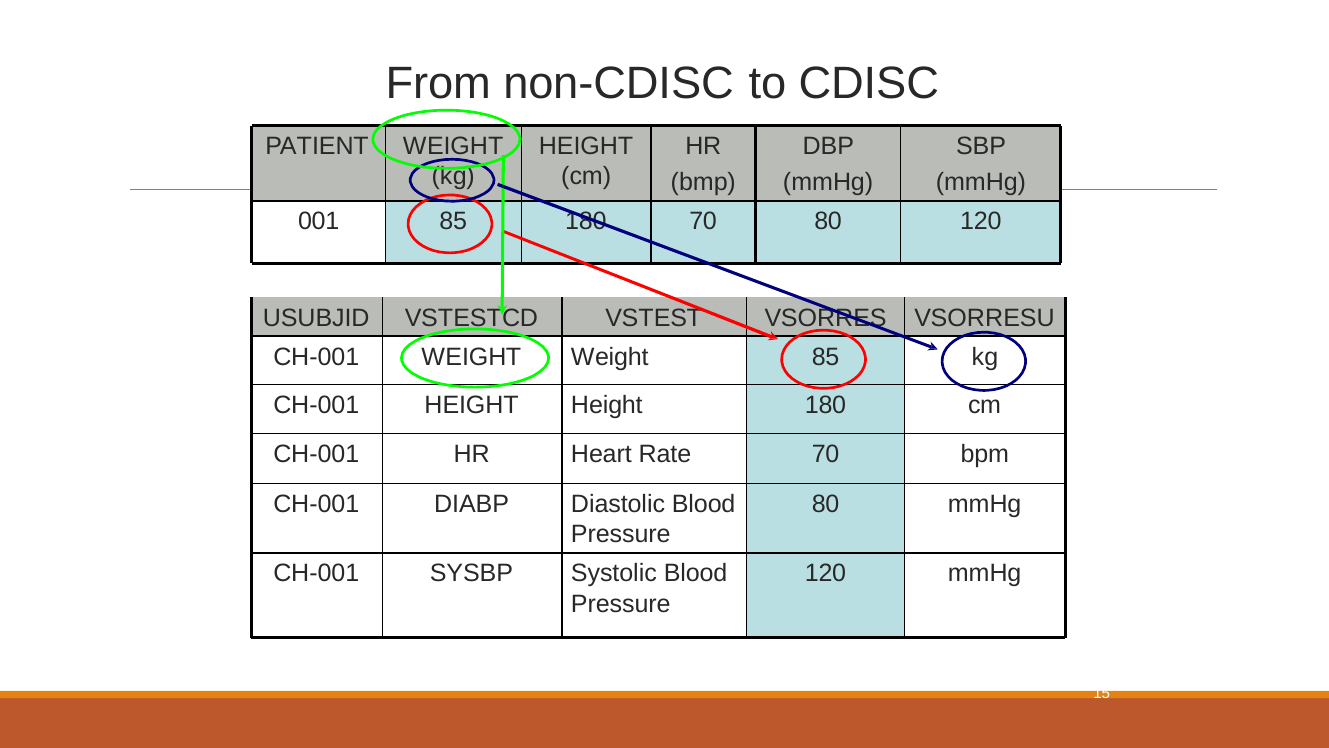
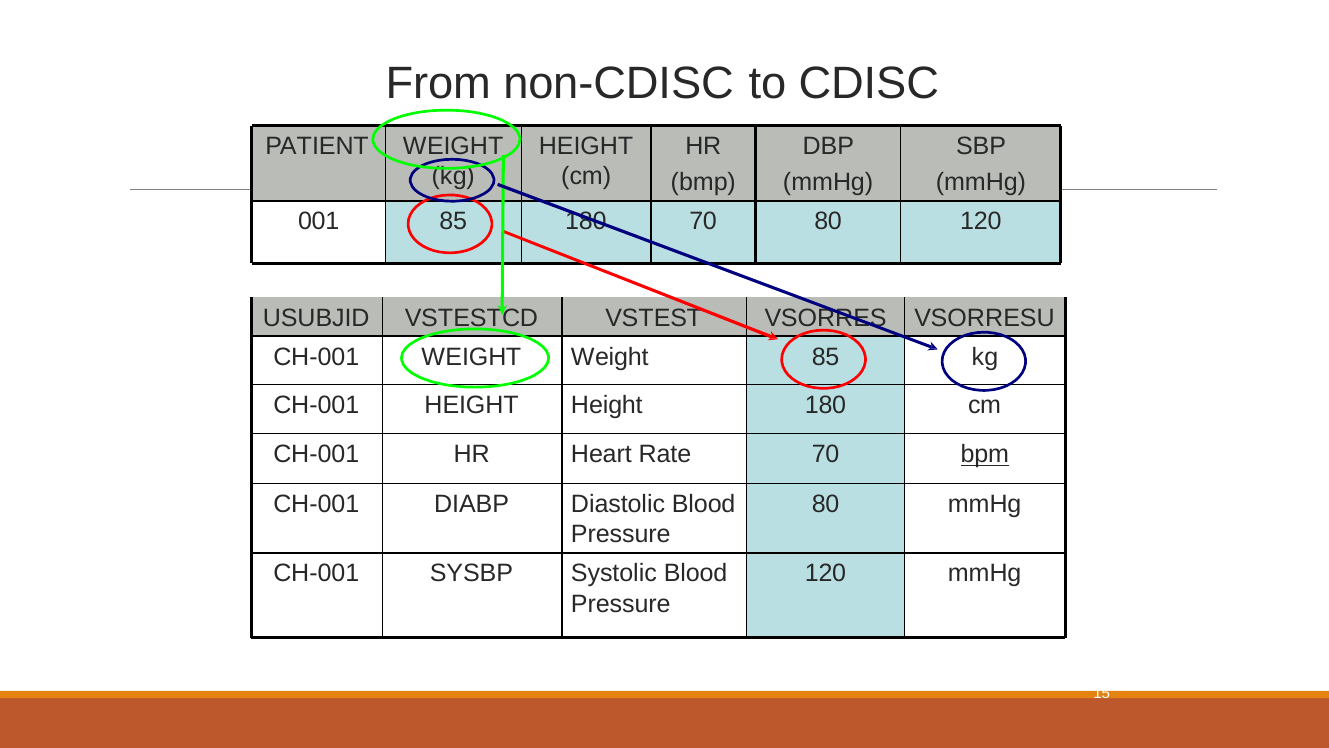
bpm underline: none -> present (985, 454)
